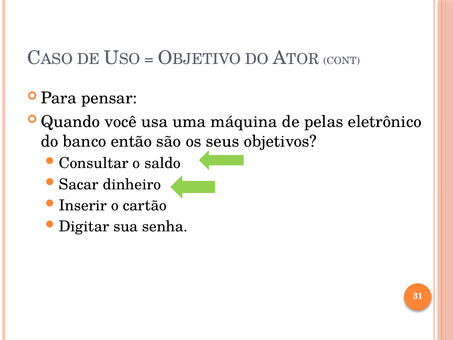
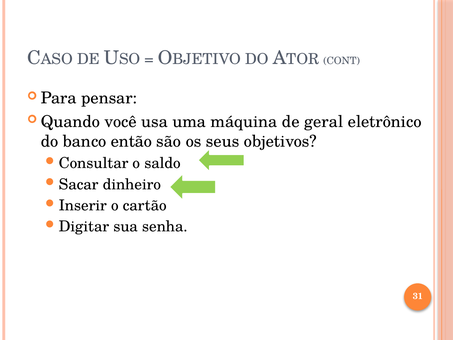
pelas: pelas -> geral (324, 122)
